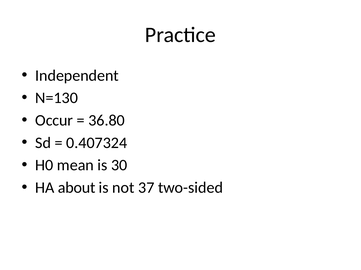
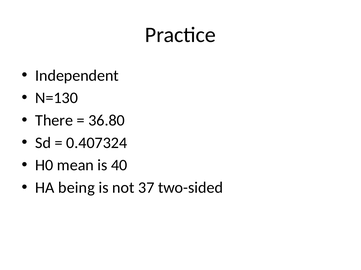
Occur: Occur -> There (54, 121)
30: 30 -> 40 (119, 166)
about: about -> being (77, 188)
